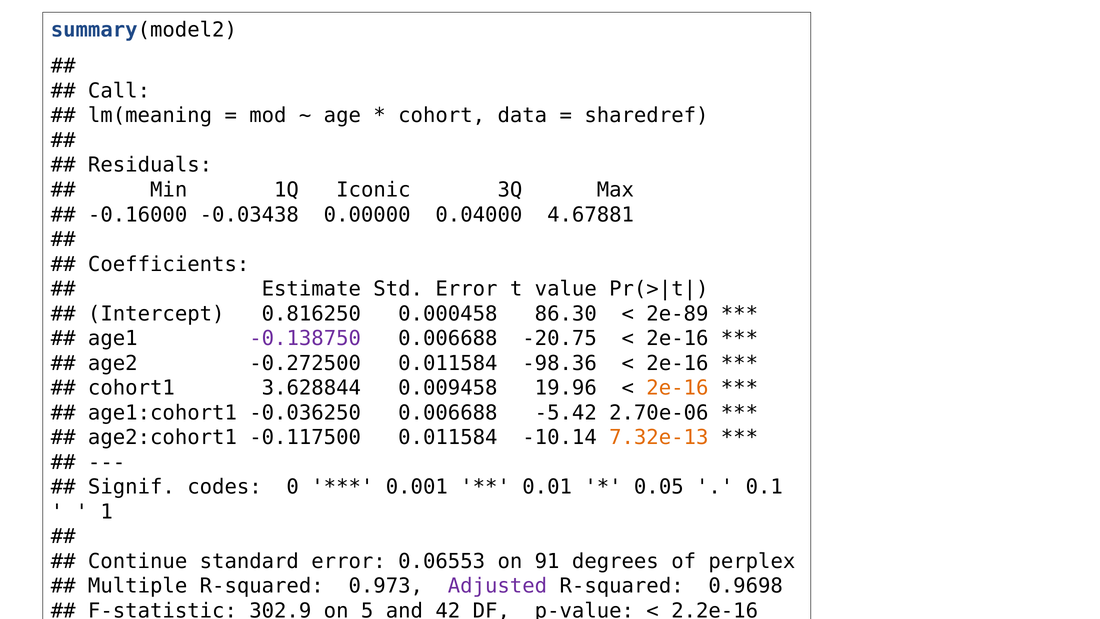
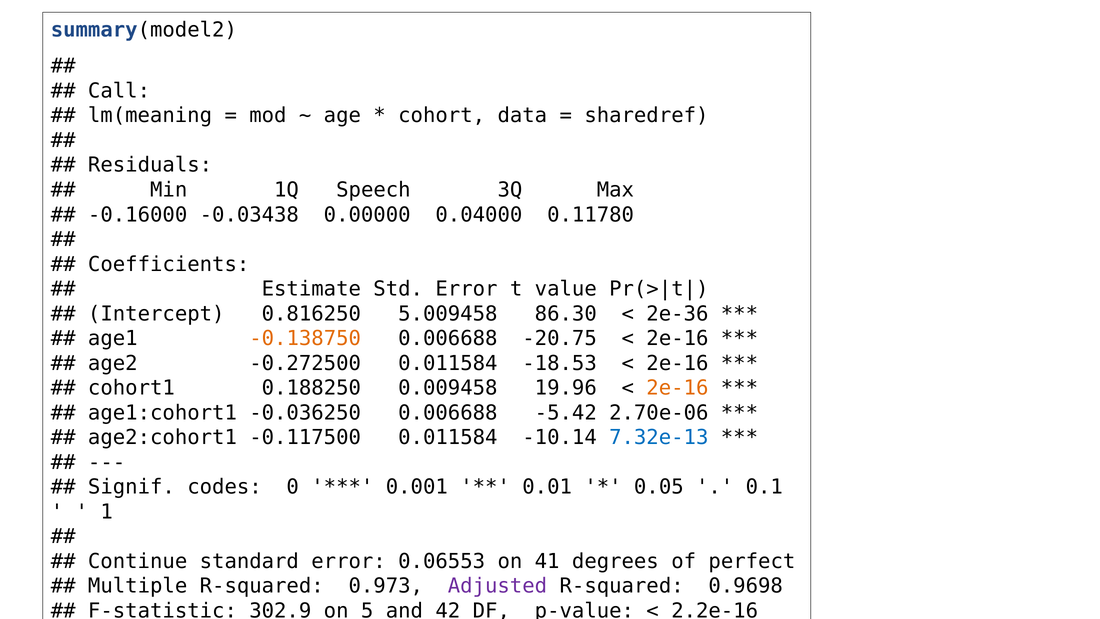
Iconic: Iconic -> Speech (373, 190)
4.67881: 4.67881 -> 0.11780 (591, 215)
0.000458: 0.000458 -> 5.009458 (448, 314)
2e-89: 2e-89 -> 2e-36 (677, 314)
-0.138750 colour: purple -> orange (305, 338)
-98.36: -98.36 -> -18.53 (560, 363)
3.628844: 3.628844 -> 0.188250 (311, 388)
7.32e-13 colour: orange -> blue (659, 437)
91: 91 -> 41 (547, 561)
perplex: perplex -> perfect (752, 561)
